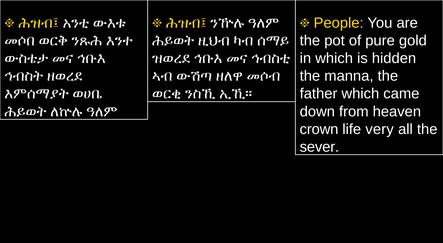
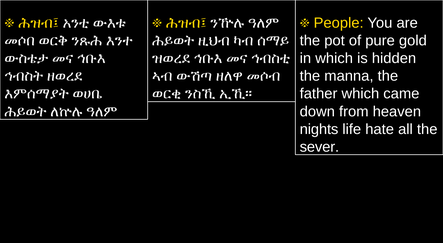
crown: crown -> nights (319, 129)
very: very -> hate (380, 129)
